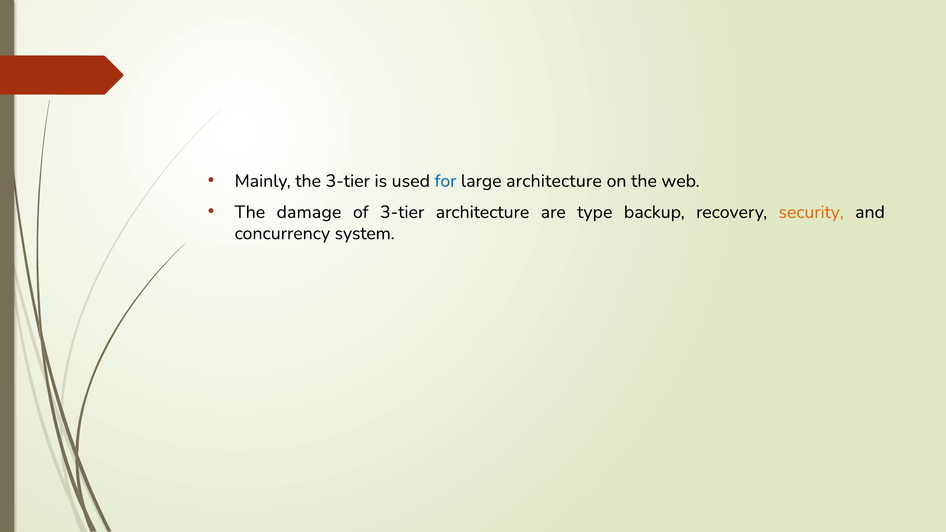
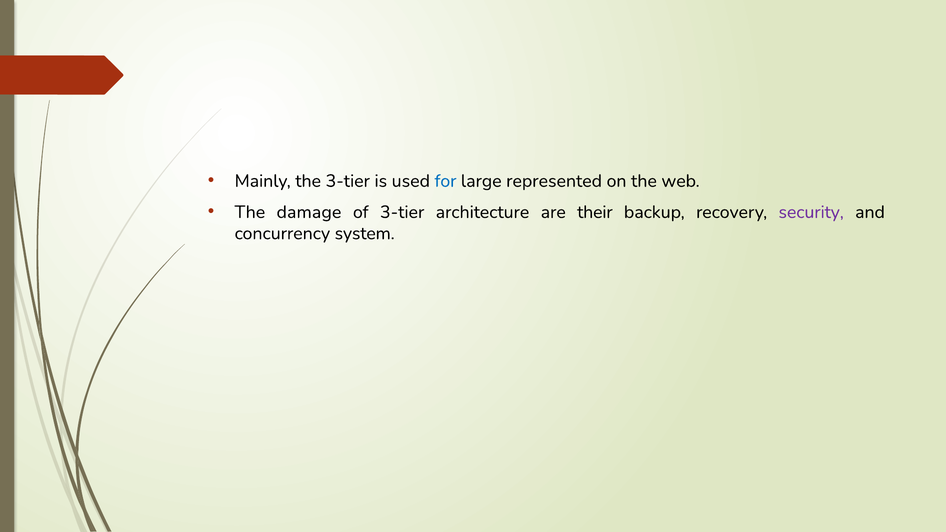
large architecture: architecture -> represented (554, 181)
type: type -> their (595, 212)
security colour: orange -> purple (811, 212)
